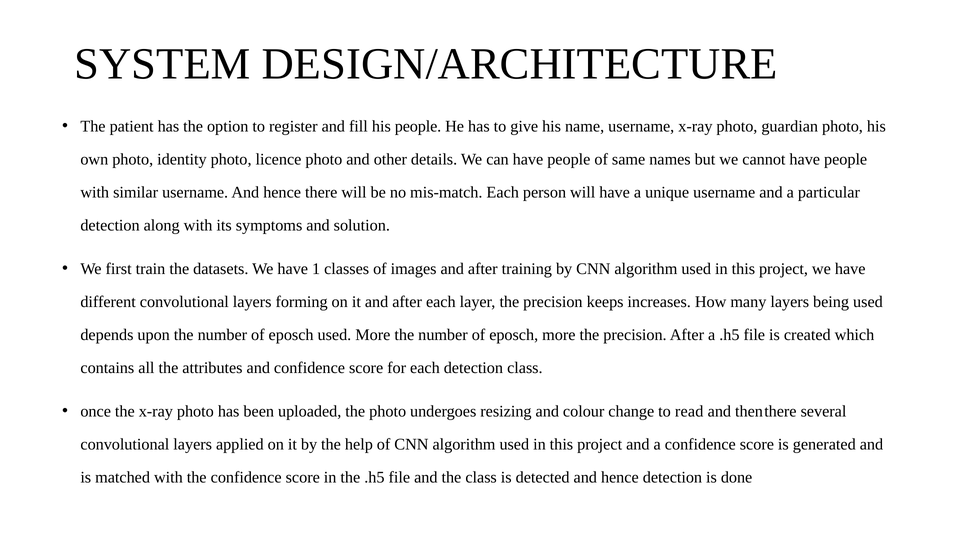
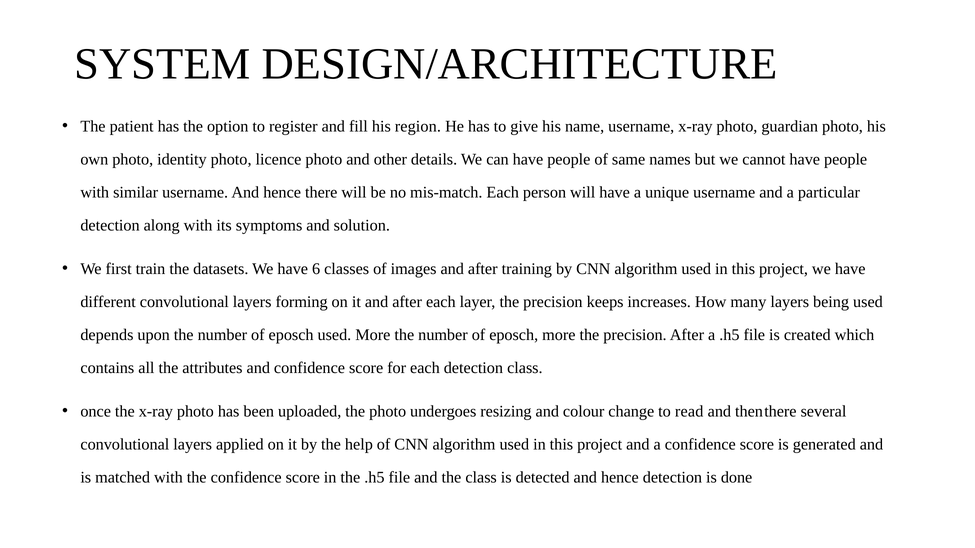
his people: people -> region (418, 126)
1: 1 -> 6 (316, 269)
